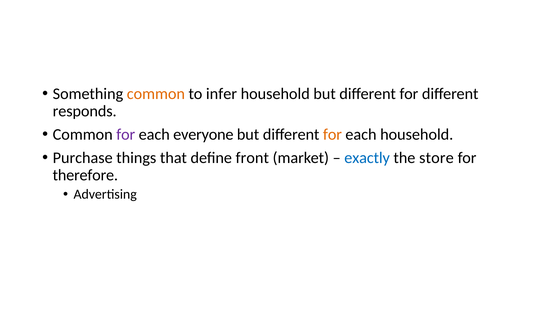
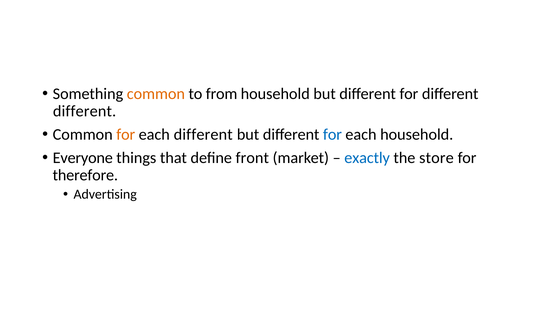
infer: infer -> from (222, 94)
responds: responds -> different (85, 111)
for colour: purple -> orange (126, 135)
each everyone: everyone -> different (203, 135)
for colour: orange -> blue (332, 135)
Purchase: Purchase -> Everyone (83, 158)
